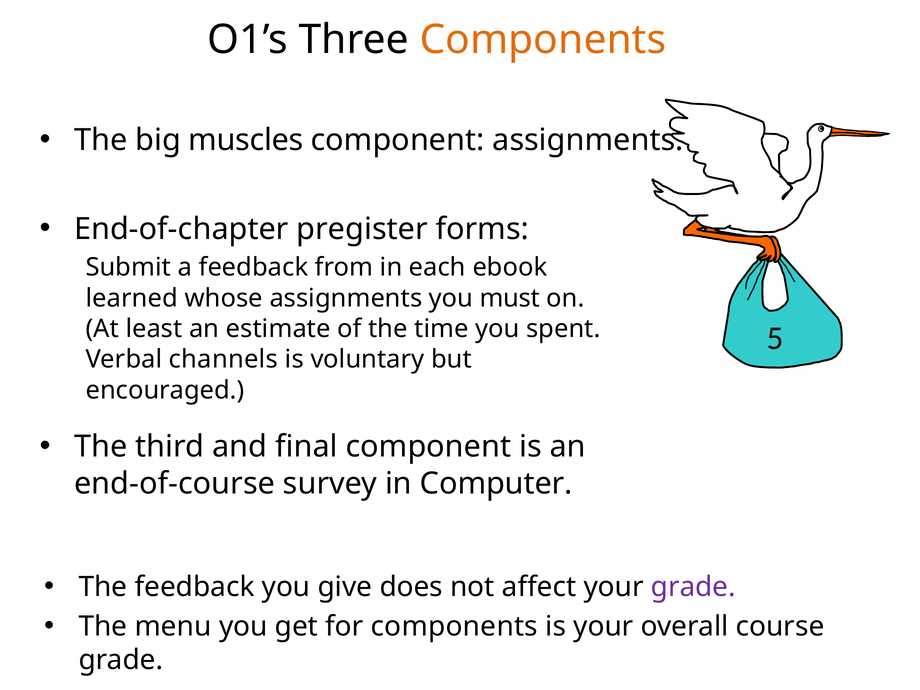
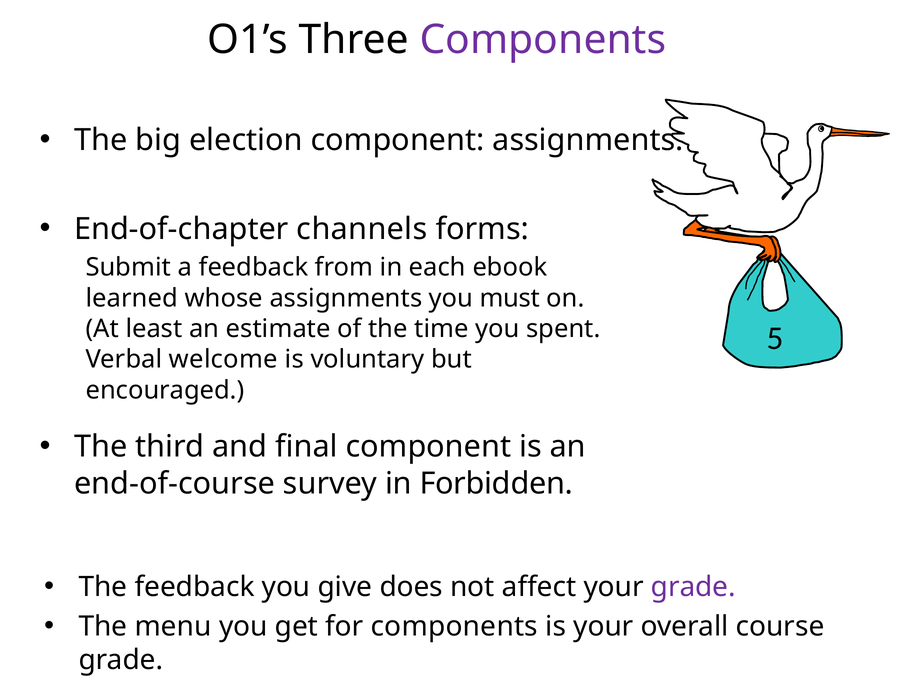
Components colour: orange -> purple (543, 40)
muscles: muscles -> election (246, 140)
pregister: pregister -> channels (362, 229)
channels: channels -> welcome (223, 360)
Computer: Computer -> Forbidden (496, 484)
